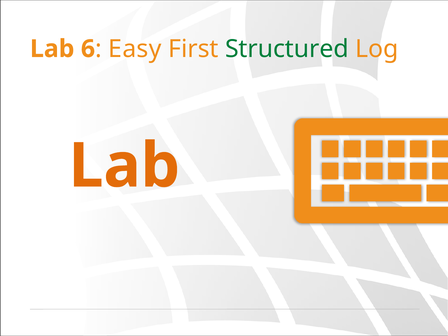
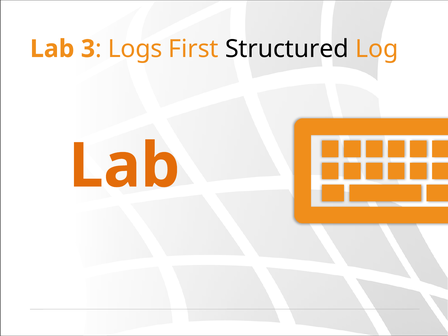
6: 6 -> 3 (88, 49)
Easy: Easy -> Logs (135, 49)
Structured colour: green -> black (287, 49)
